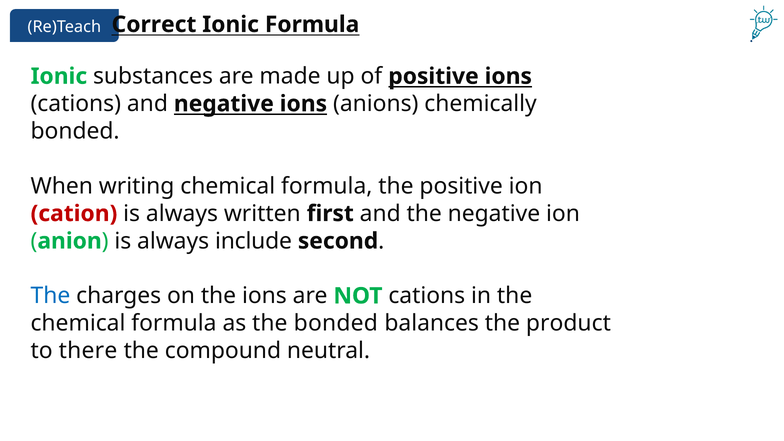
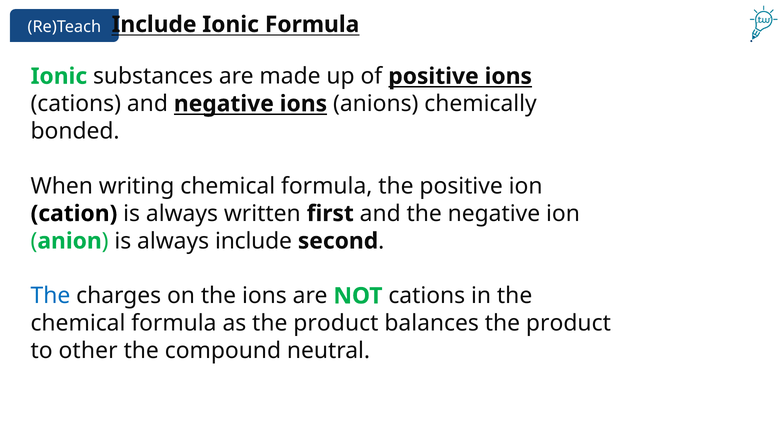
Correct: Correct -> Include (154, 24)
cation colour: red -> black (74, 214)
as the bonded: bonded -> product (336, 323)
there: there -> other (88, 351)
